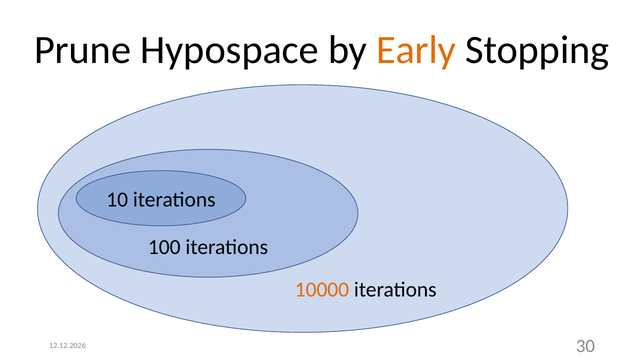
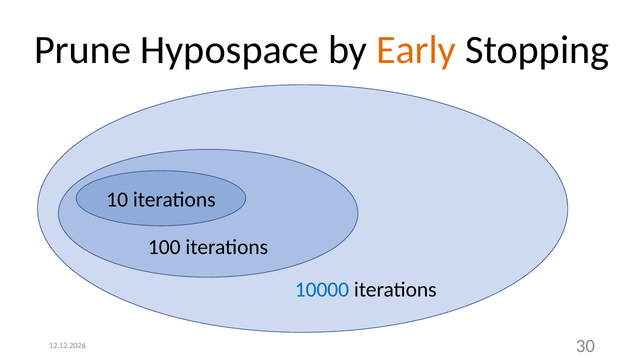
10000 colour: orange -> blue (322, 290)
